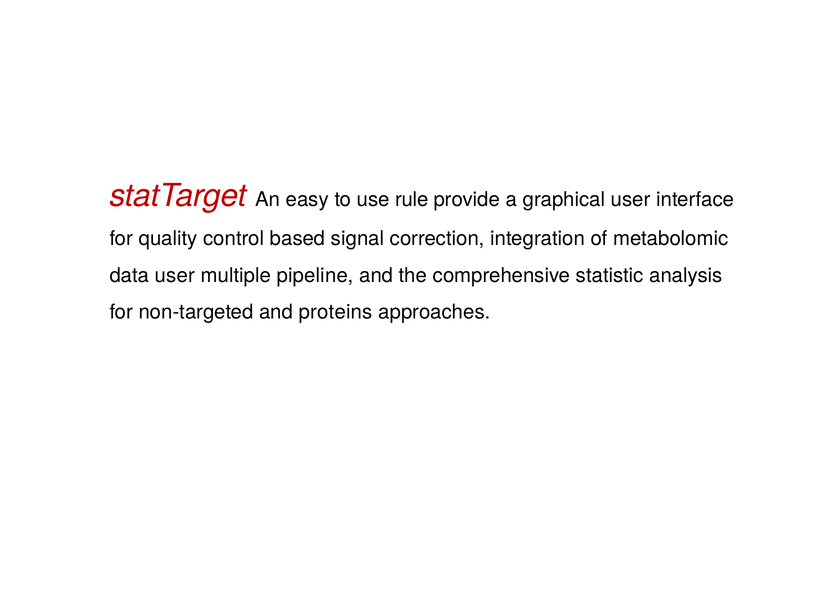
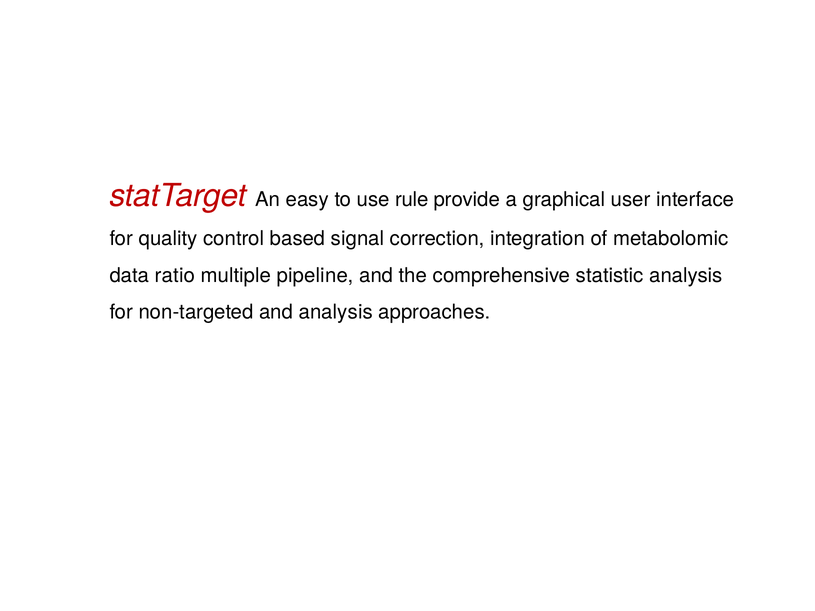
data user: user -> ratio (175, 275)
and proteins: proteins -> analysis (336, 312)
